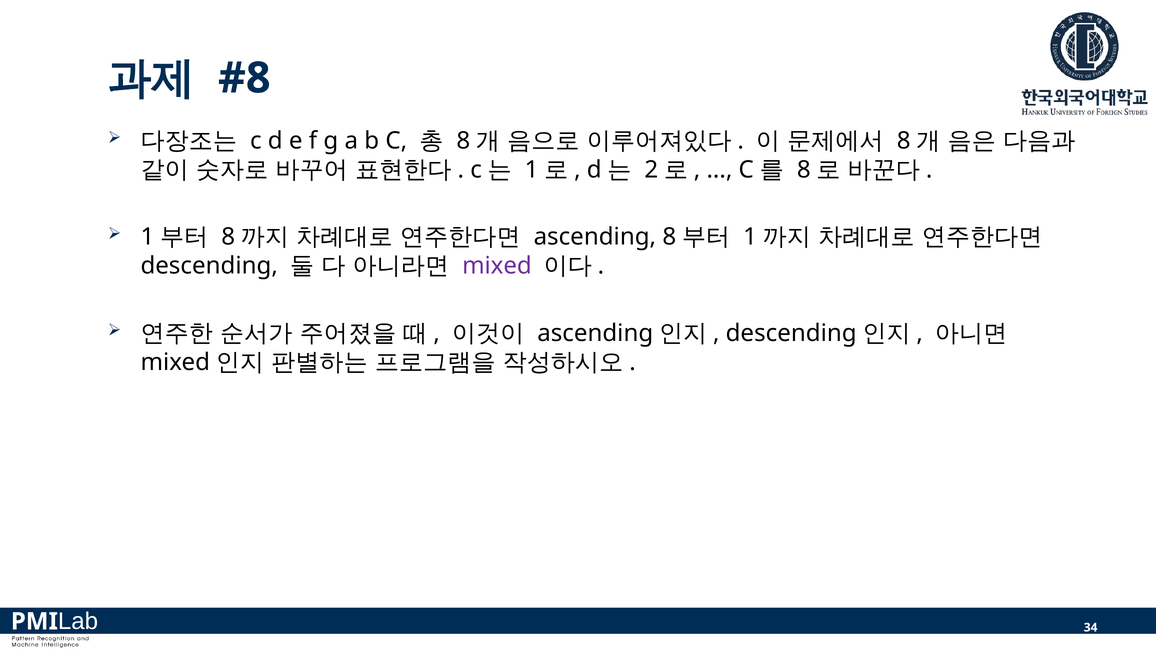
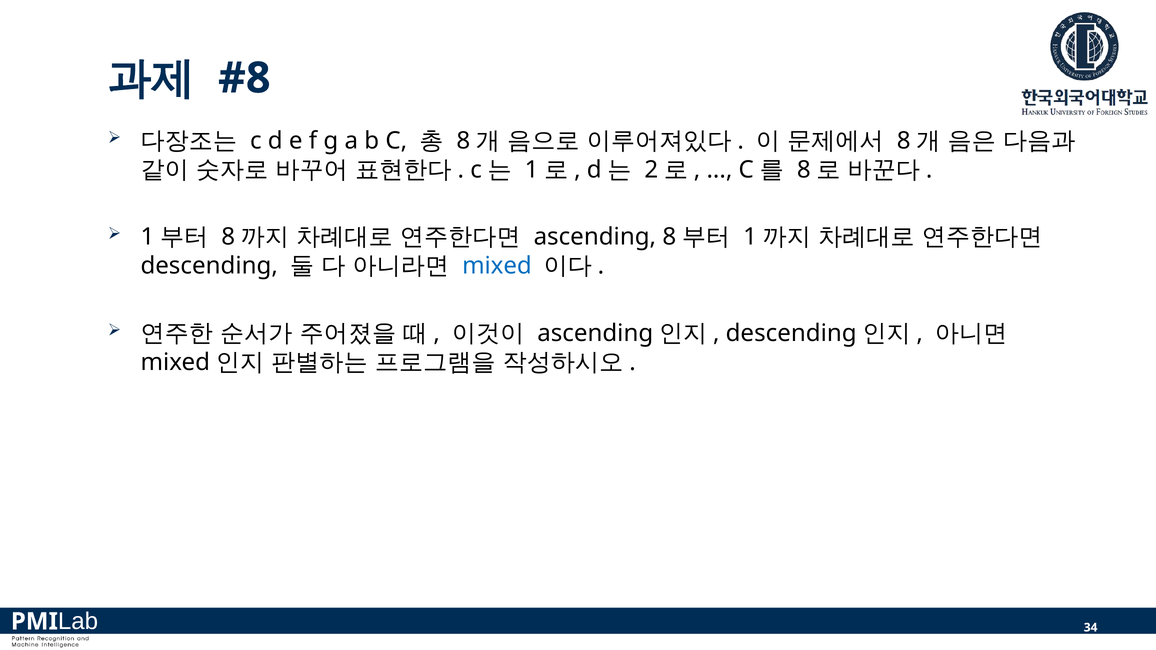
mixed colour: purple -> blue (497, 266)
